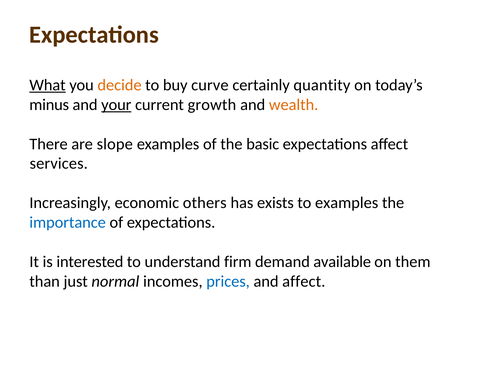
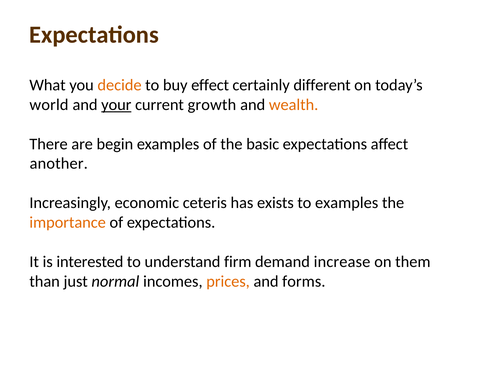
What underline: present -> none (48, 85)
curve: curve -> effect (210, 85)
quantity: quantity -> different (322, 85)
minus: minus -> world (49, 105)
slope: slope -> begin (115, 144)
services: services -> another (59, 164)
others: others -> ceteris (205, 203)
importance colour: blue -> orange (68, 223)
available: available -> increase (342, 262)
prices colour: blue -> orange (228, 282)
and affect: affect -> forms (304, 282)
